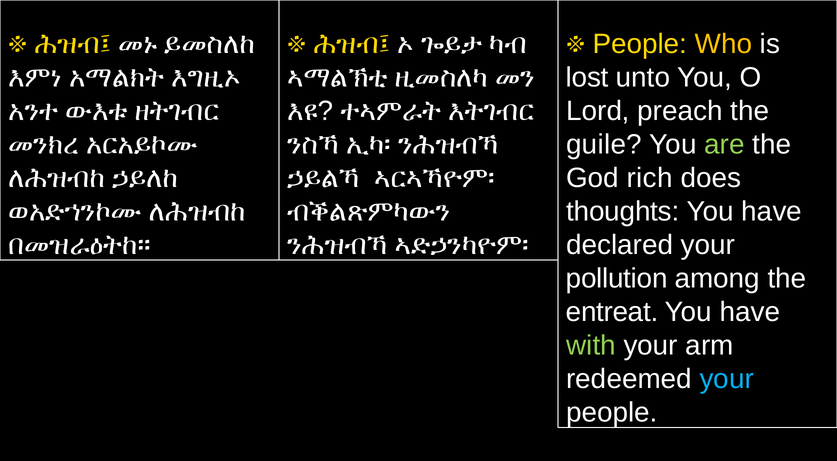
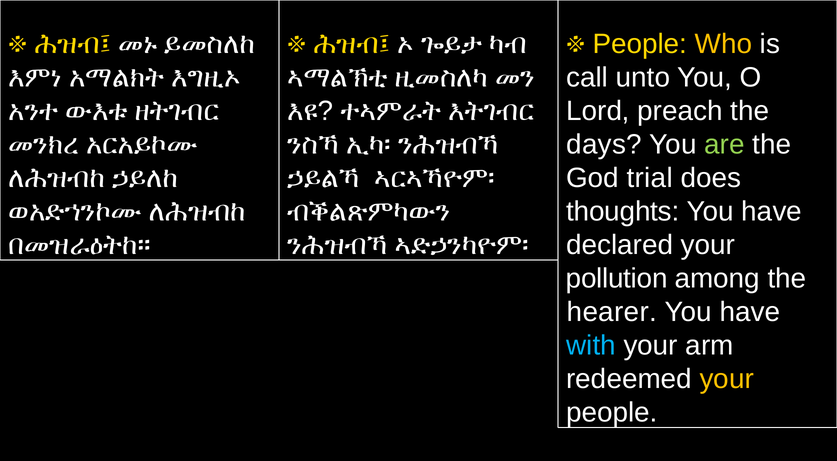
lost: lost -> call (587, 77)
guile: guile -> days (604, 144)
rich: rich -> trial (650, 178)
entreat: entreat -> hearer (612, 312)
with colour: light green -> light blue (591, 345)
your colour: light blue -> yellow (727, 379)
